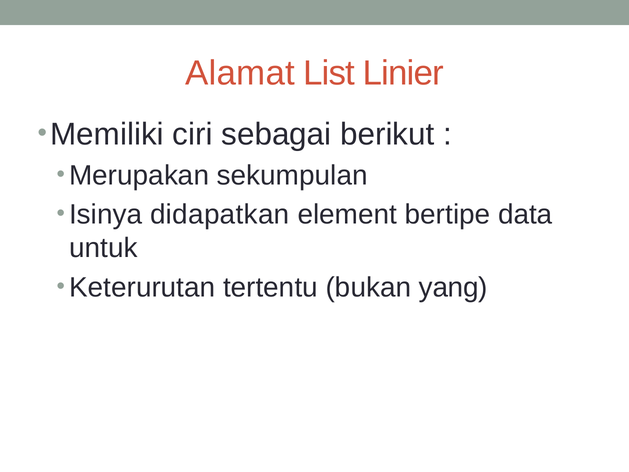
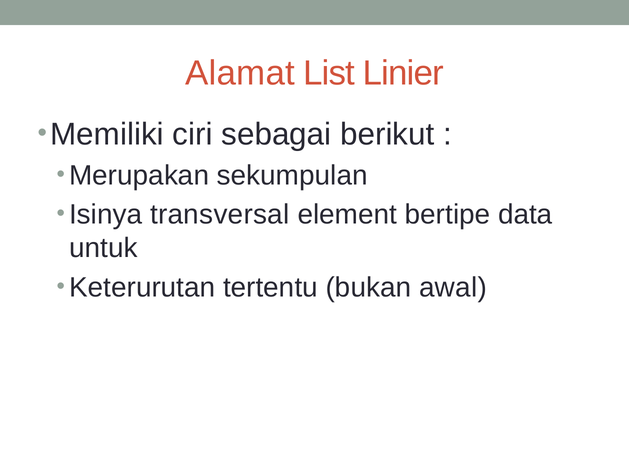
didapatkan: didapatkan -> transversal (220, 214)
yang: yang -> awal (453, 287)
